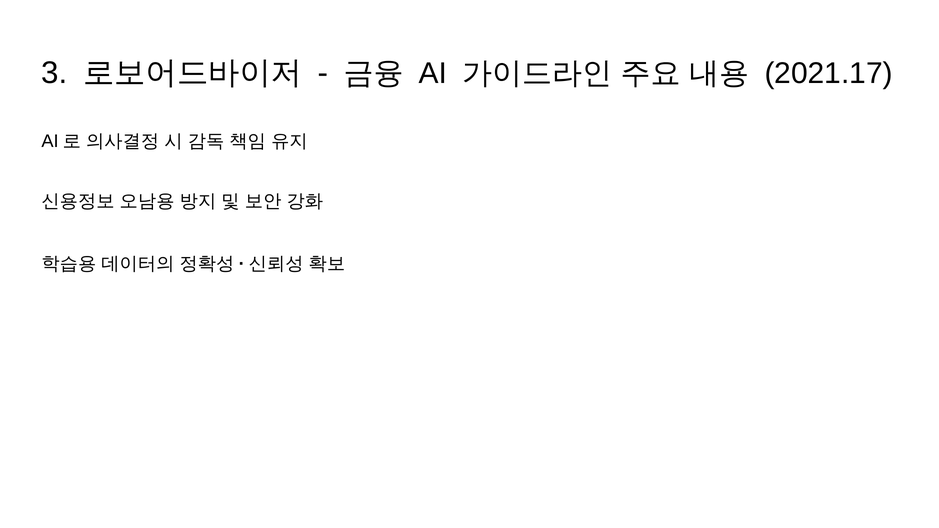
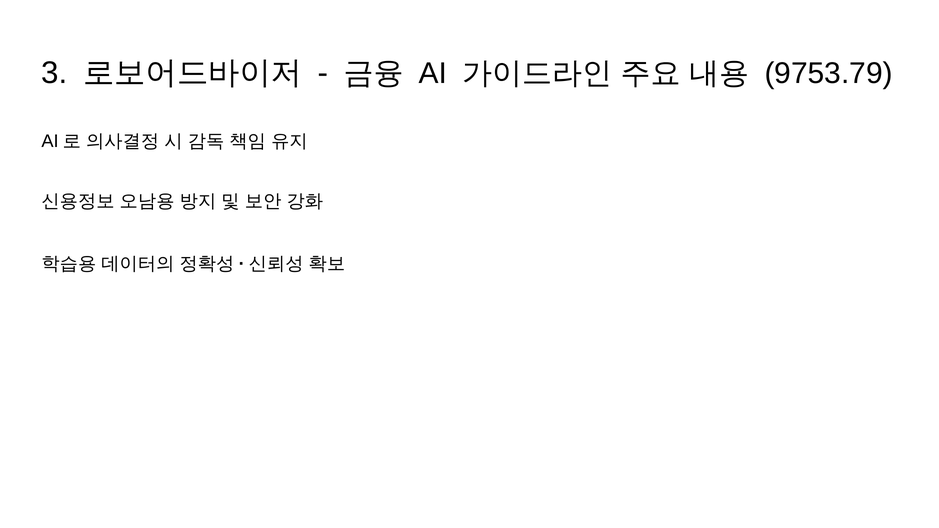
2021.17: 2021.17 -> 9753.79 (829, 74)
